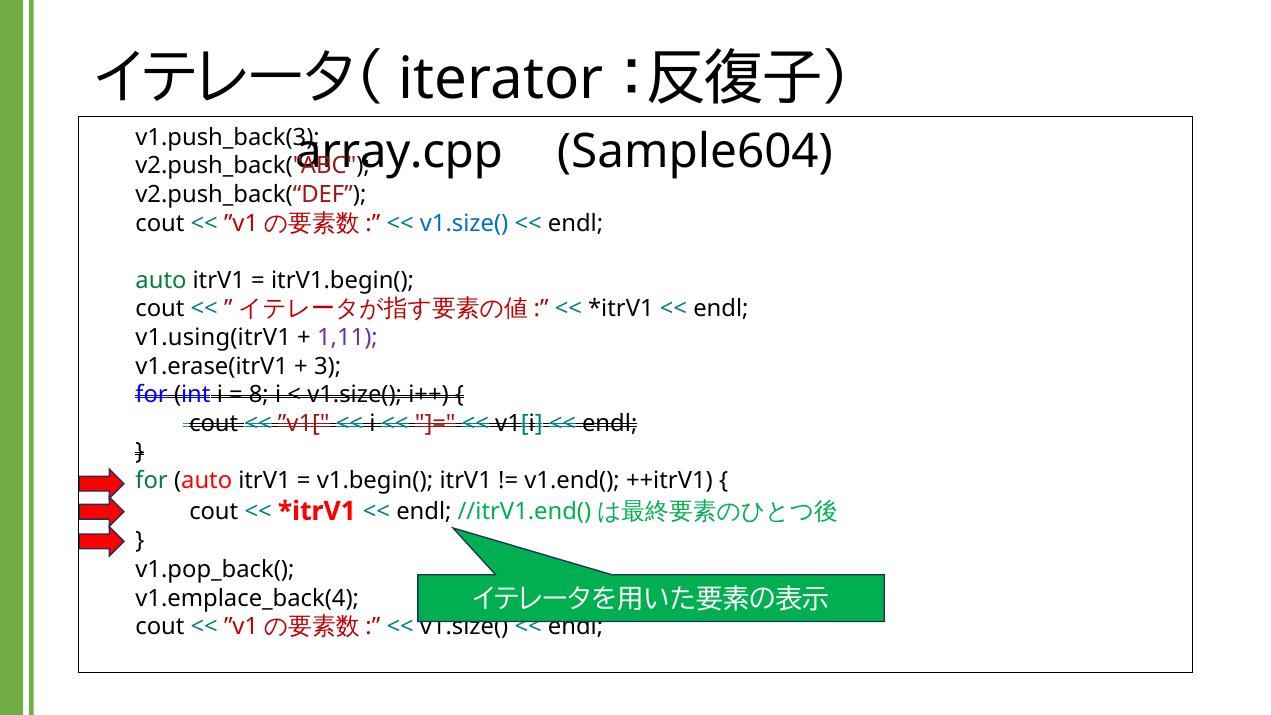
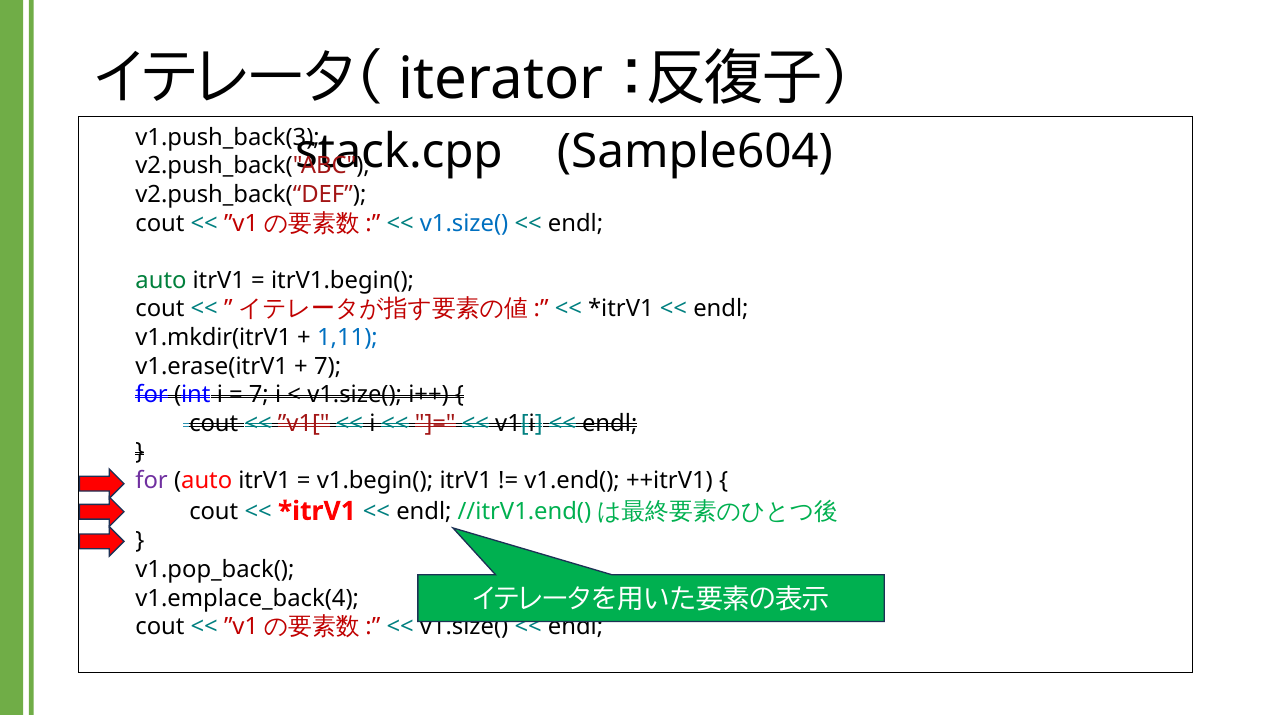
array.cpp: array.cpp -> stack.cpp (399, 151)
v1.using(itrV1: v1.using(itrV1 -> v1.mkdir(itrV1 (213, 338)
1,11 colour: purple -> blue (347, 338)
3: 3 -> 7 (328, 366)
8: 8 -> 7 (259, 395)
for colour: green -> purple (152, 481)
